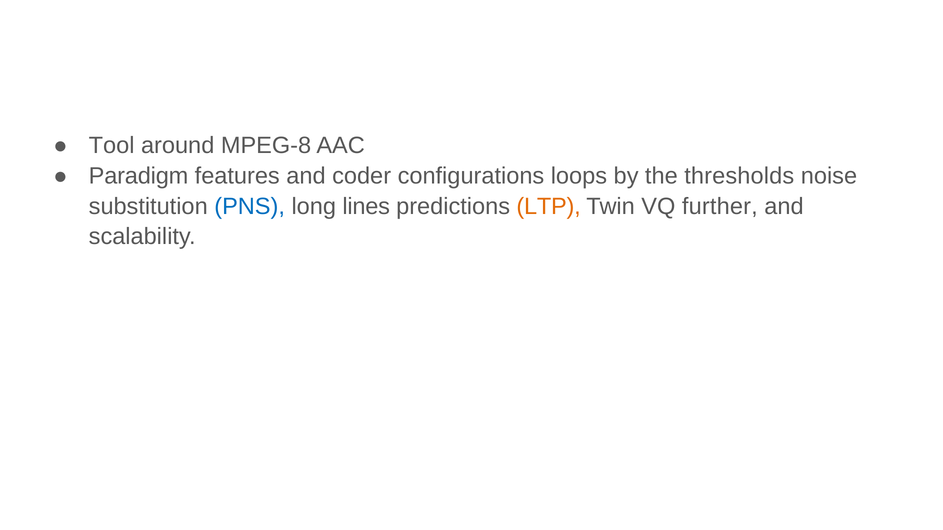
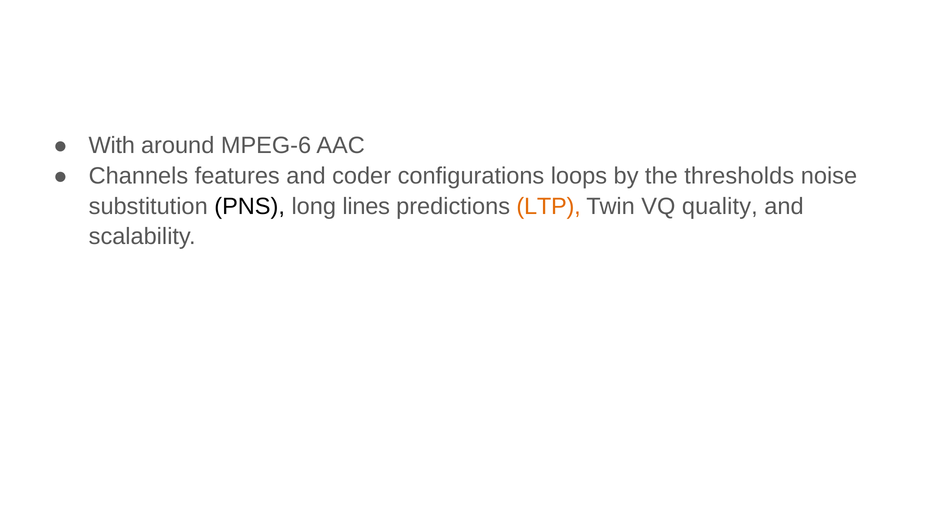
Tool: Tool -> With (112, 146)
MPEG-8: MPEG-8 -> MPEG-6 (266, 146)
Paradigm: Paradigm -> Channels (138, 176)
PNS colour: blue -> black (250, 206)
further: further -> quality (720, 206)
